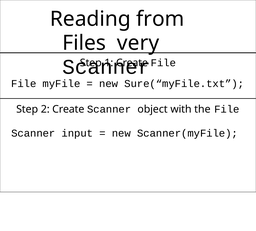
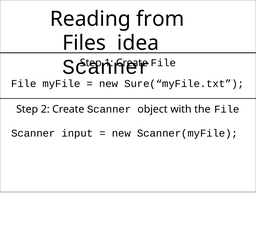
very: very -> idea (138, 43)
